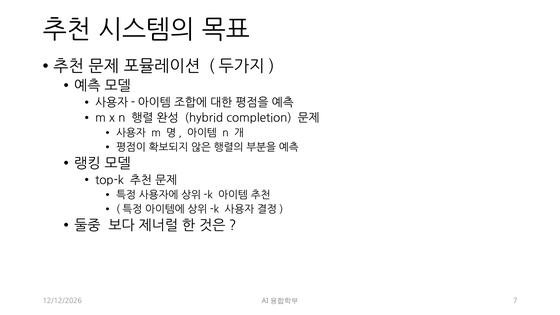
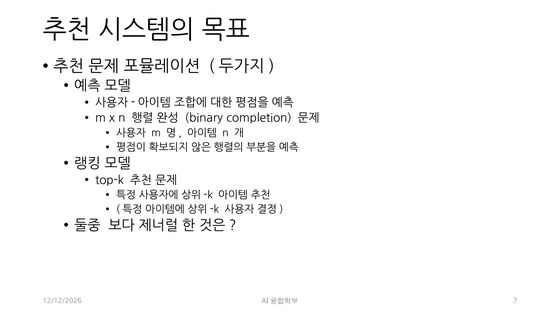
hybrid: hybrid -> binary (204, 118)
